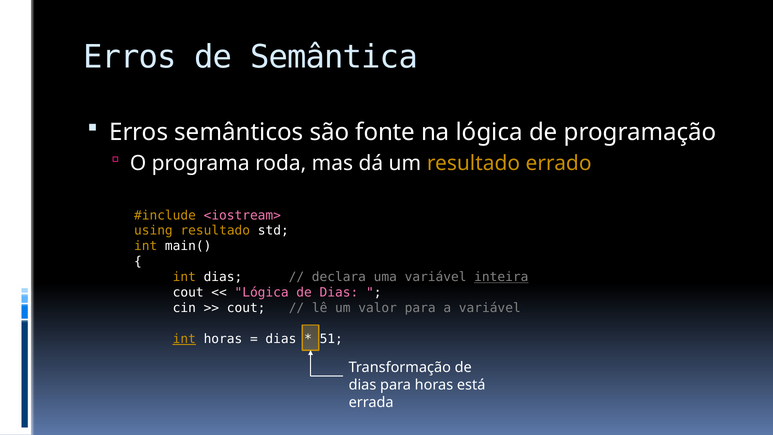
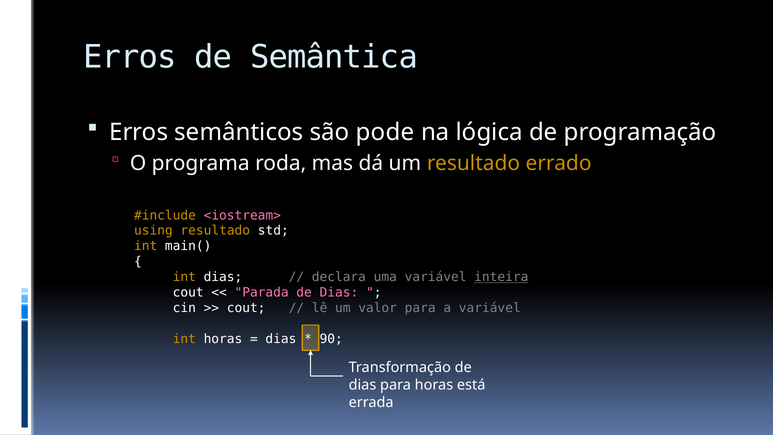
fonte: fonte -> pode (385, 132)
Lógica: Lógica -> Parada (262, 292)
int underline: present -> none (184, 339)
51: 51 -> 90 (331, 339)
